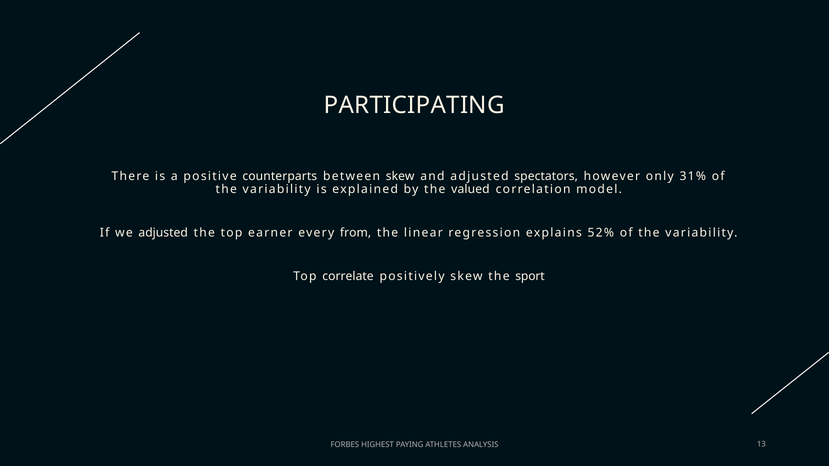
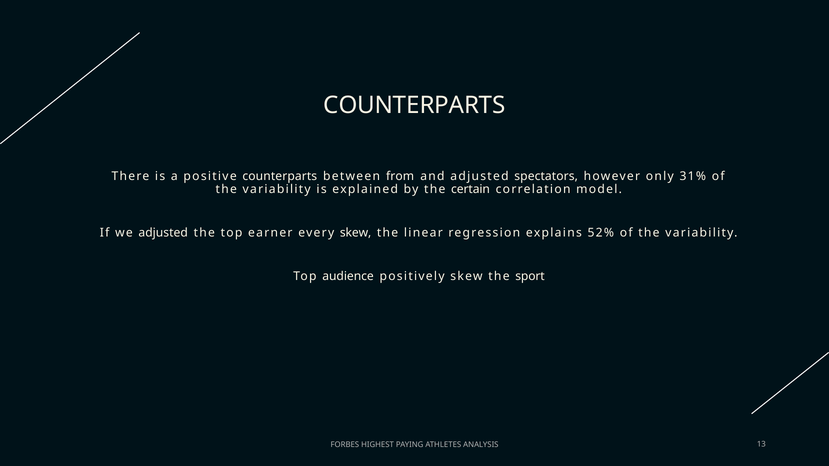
PARTICIPATING: PARTICIPATING -> COUNTERPARTS (414, 106)
between skew: skew -> from (400, 176)
valued: valued -> certain (471, 189)
every from: from -> skew (356, 233)
correlate: correlate -> audience (348, 276)
